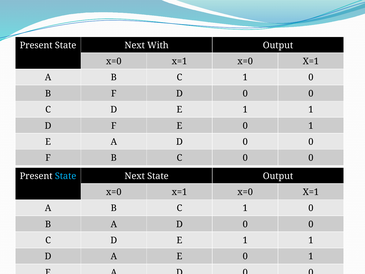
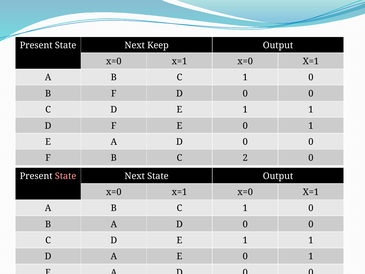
With: With -> Keep (158, 45)
C 0: 0 -> 2 (245, 158)
State colour: light blue -> pink (66, 176)
